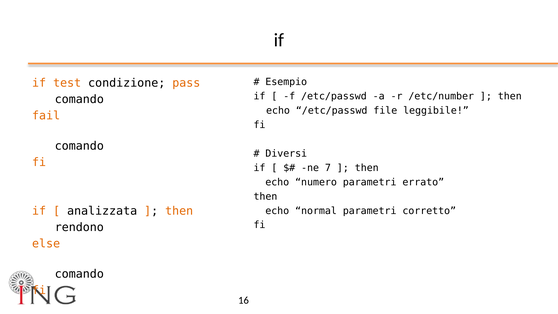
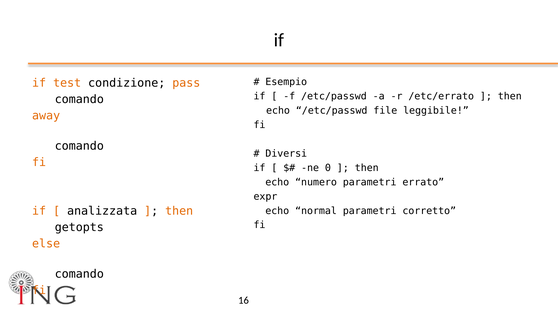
/etc/number: /etc/number -> /etc/errato (441, 96)
fail: fail -> away (46, 116)
7: 7 -> 0 (328, 168)
then: then -> expr (265, 196)
rendono: rendono -> getopts (79, 227)
